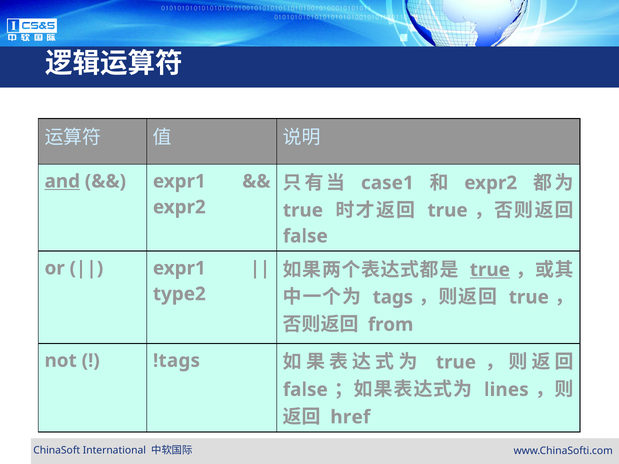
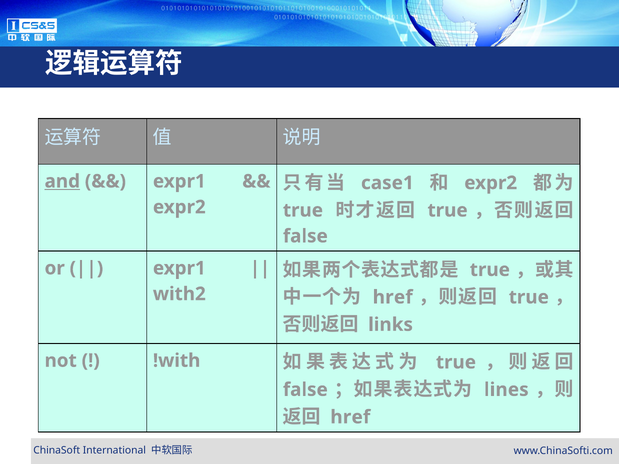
true underline: present -> none (490, 270)
tags: tags -> href (393, 297)
type2: type2 -> with2 (179, 294)
from: from -> links (391, 325)
!tags: !tags -> !with (177, 361)
